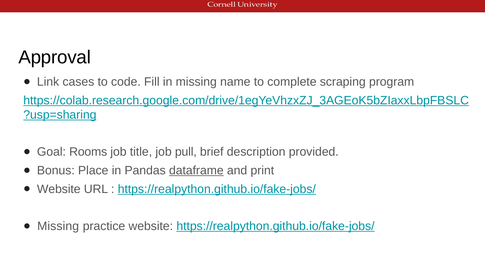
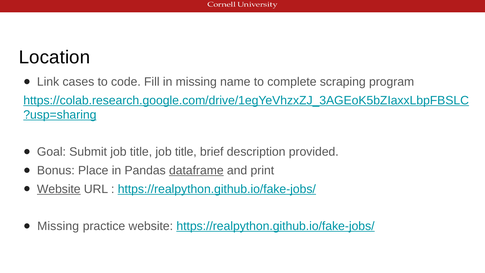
Approval: Approval -> Location (55, 57)
Rooms: Rooms -> Submit (88, 152)
title job pull: pull -> title (186, 152)
Website underline: none -> present (59, 189)
